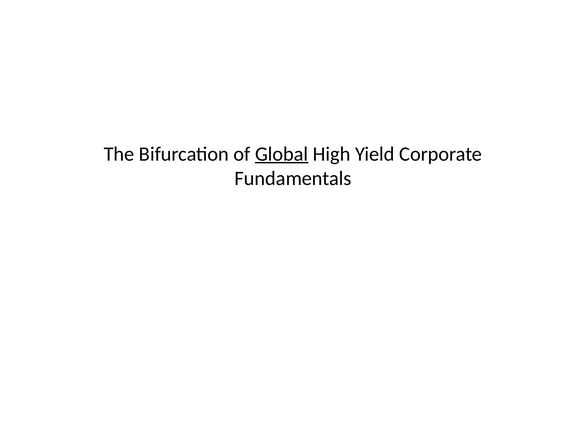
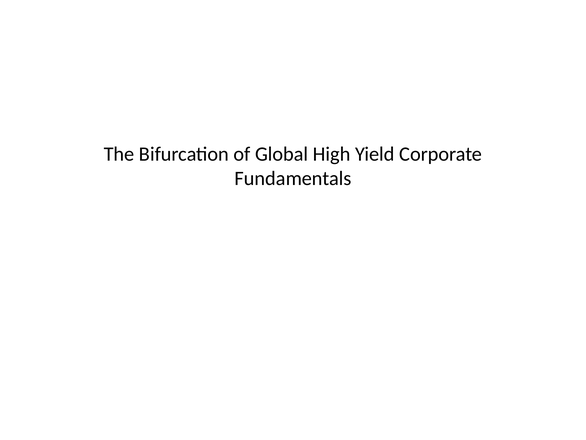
Global underline: present -> none (282, 154)
